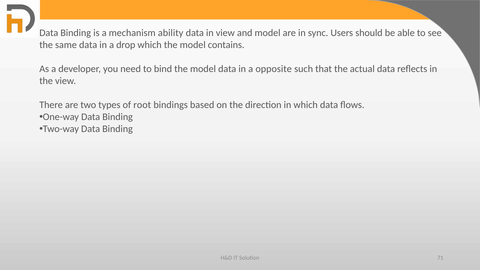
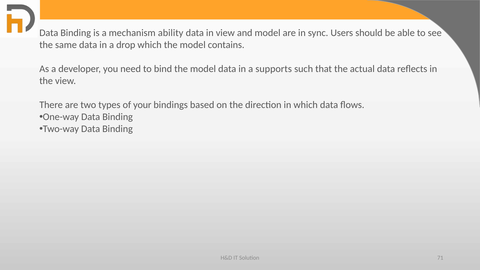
opposite: opposite -> supports (274, 69)
root: root -> your (142, 105)
